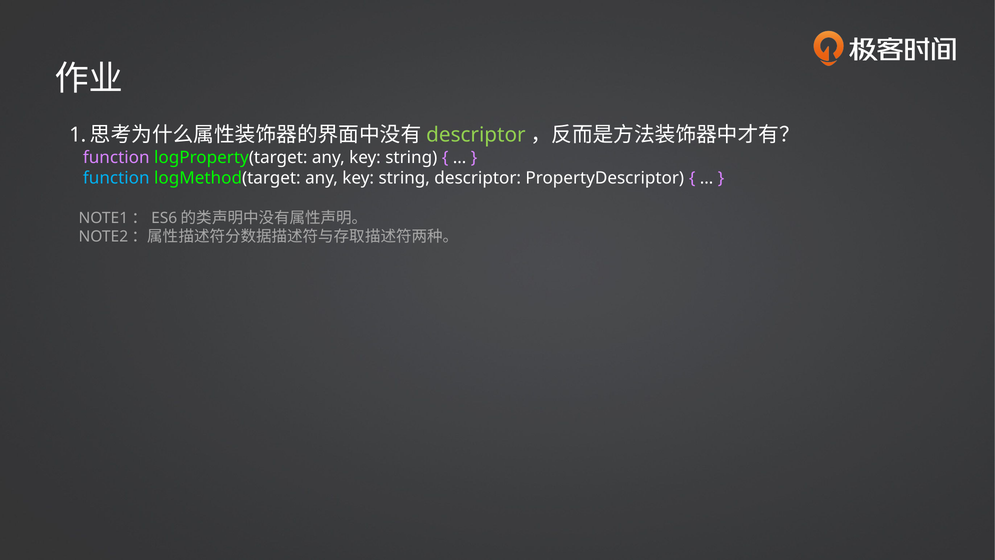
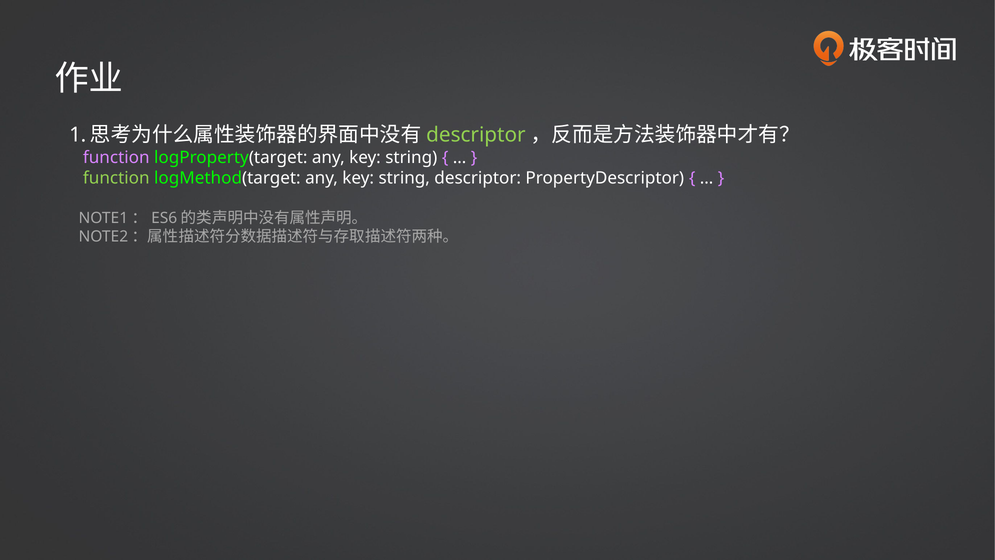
function colour: light blue -> light green (116, 178)
